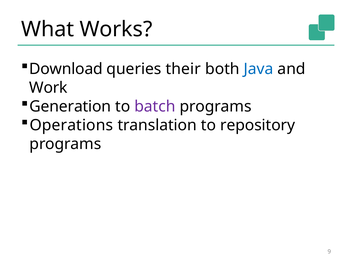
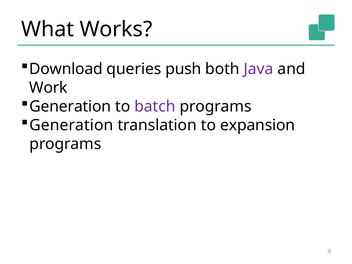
their: their -> push (183, 69)
Java colour: blue -> purple (259, 69)
Operations: Operations -> Generation (71, 125)
repository: repository -> expansion (258, 125)
